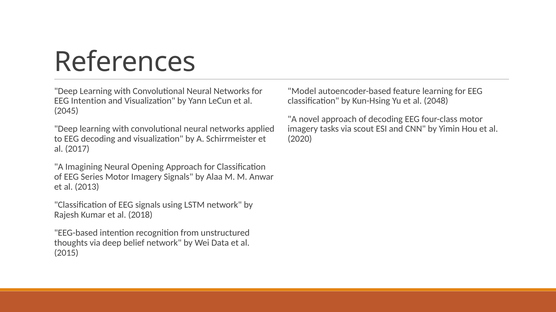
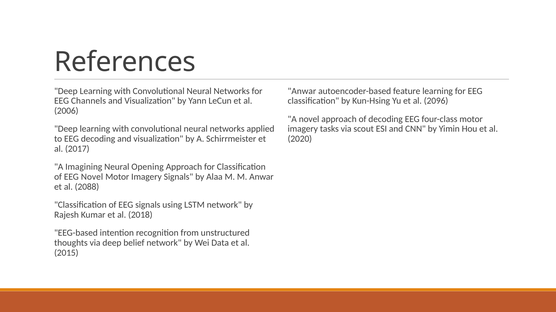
Model: Model -> Anwar (302, 91)
EEG Intention: Intention -> Channels (89, 101)
2048: 2048 -> 2096 (436, 101)
2045: 2045 -> 2006 (66, 111)
EEG Series: Series -> Novel (92, 177)
2013: 2013 -> 2088 (87, 187)
